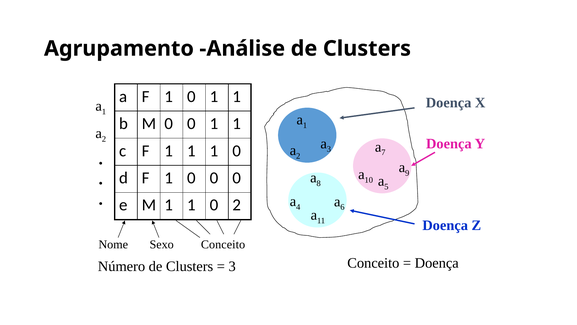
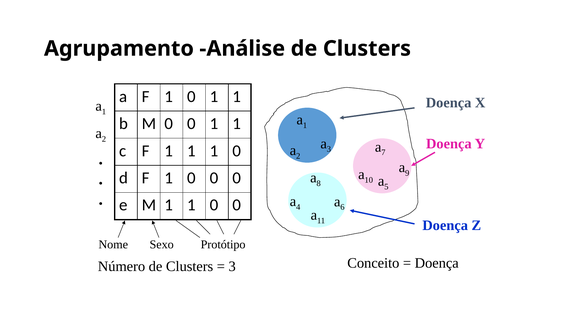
1 1 0 2: 2 -> 0 (237, 205)
Sexo Conceito: Conceito -> Protótipo (223, 244)
